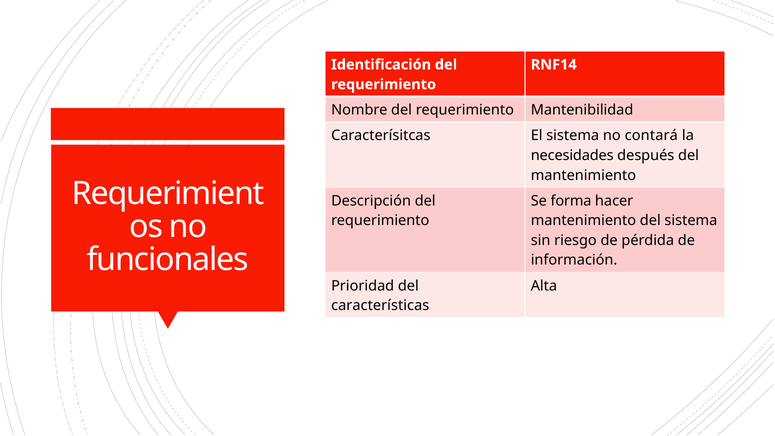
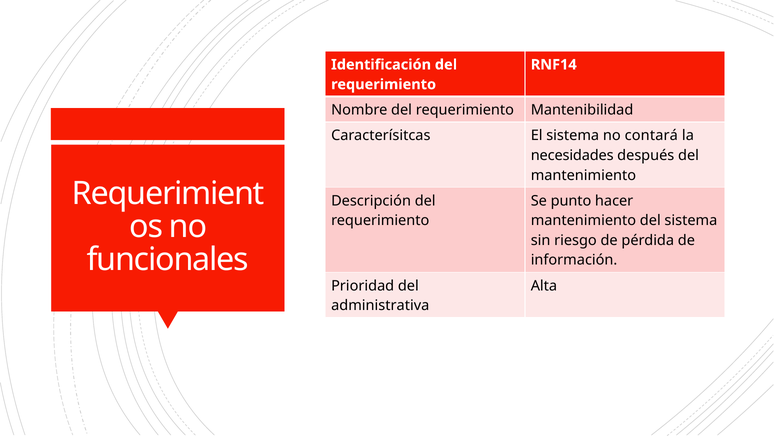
forma: forma -> punto (571, 201)
características: características -> administrativa (380, 305)
